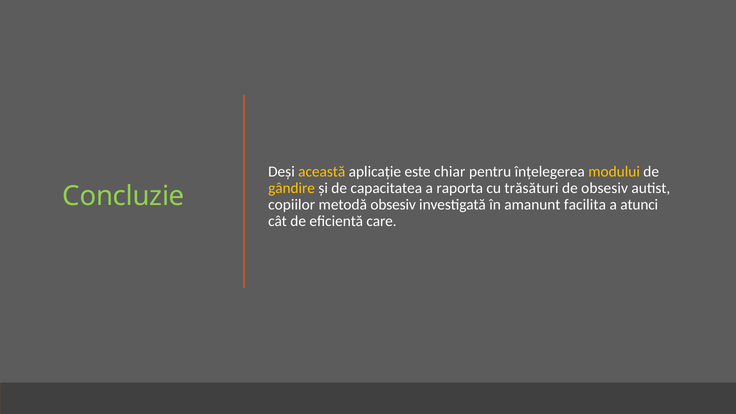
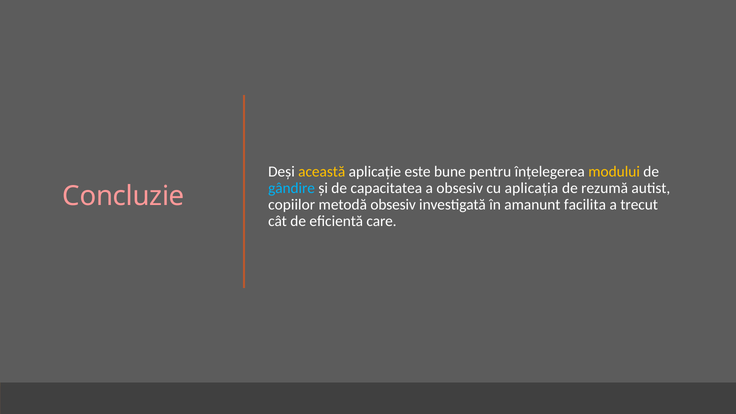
chiar: chiar -> bune (450, 172)
gândire colour: yellow -> light blue (292, 188)
a raporta: raporta -> obsesiv (460, 188)
trăsături: trăsături -> aplicația (531, 188)
de obsesiv: obsesiv -> rezumă (605, 188)
Concluzie colour: light green -> pink (123, 196)
atunci: atunci -> trecut (639, 205)
